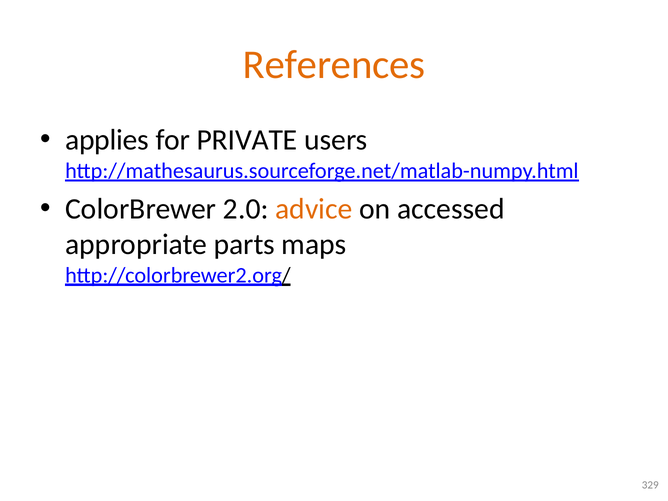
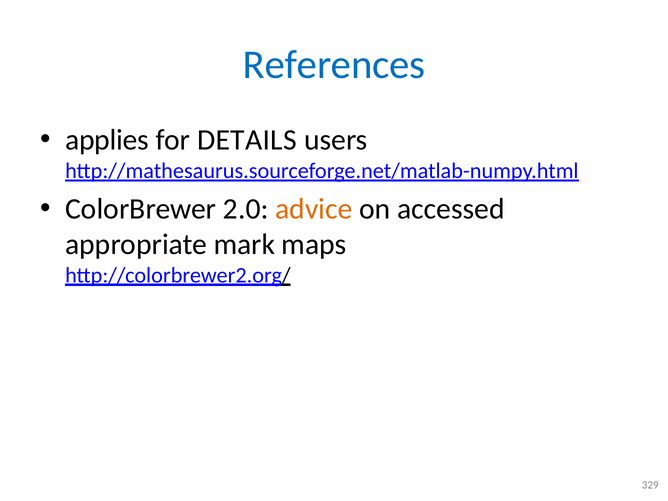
References colour: orange -> blue (334, 65)
PRIVATE: PRIVATE -> DETAILS (247, 140)
parts: parts -> mark (244, 245)
